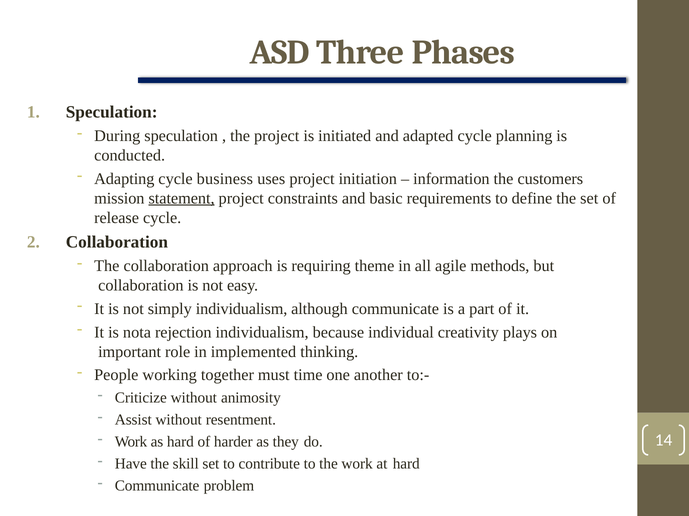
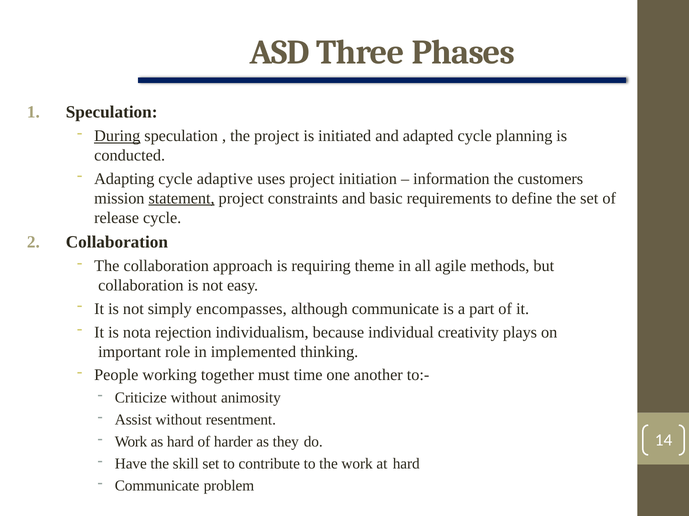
During underline: none -> present (117, 136)
business: business -> adaptive (225, 179)
simply individualism: individualism -> encompasses (241, 309)
